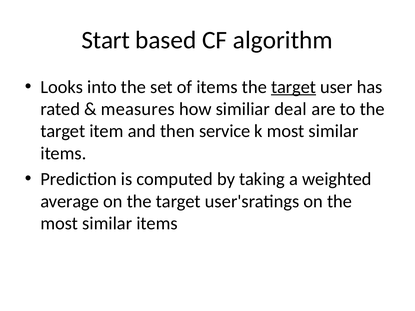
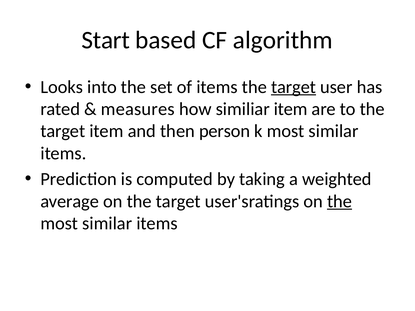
similiar deal: deal -> item (291, 109)
service: service -> person (225, 131)
the underline: none -> present (340, 201)
